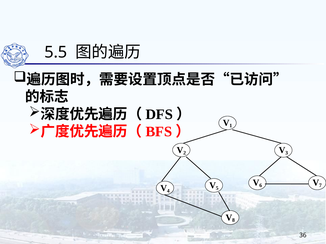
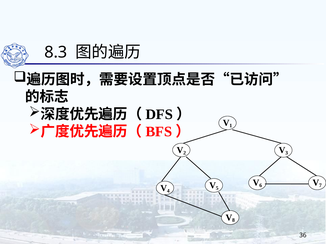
5.5: 5.5 -> 8.3 (56, 52)
